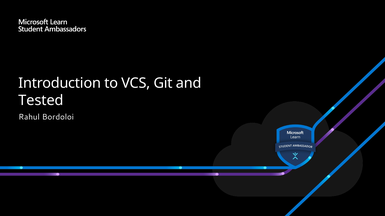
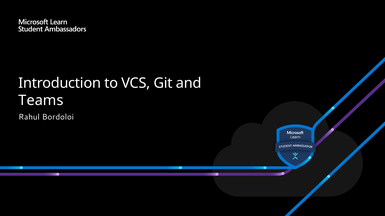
Tested: Tested -> Teams (41, 101)
